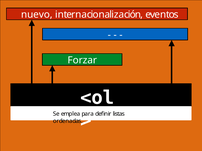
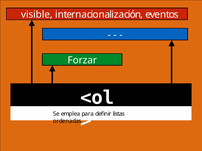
nuevo: nuevo -> visible (37, 15)
